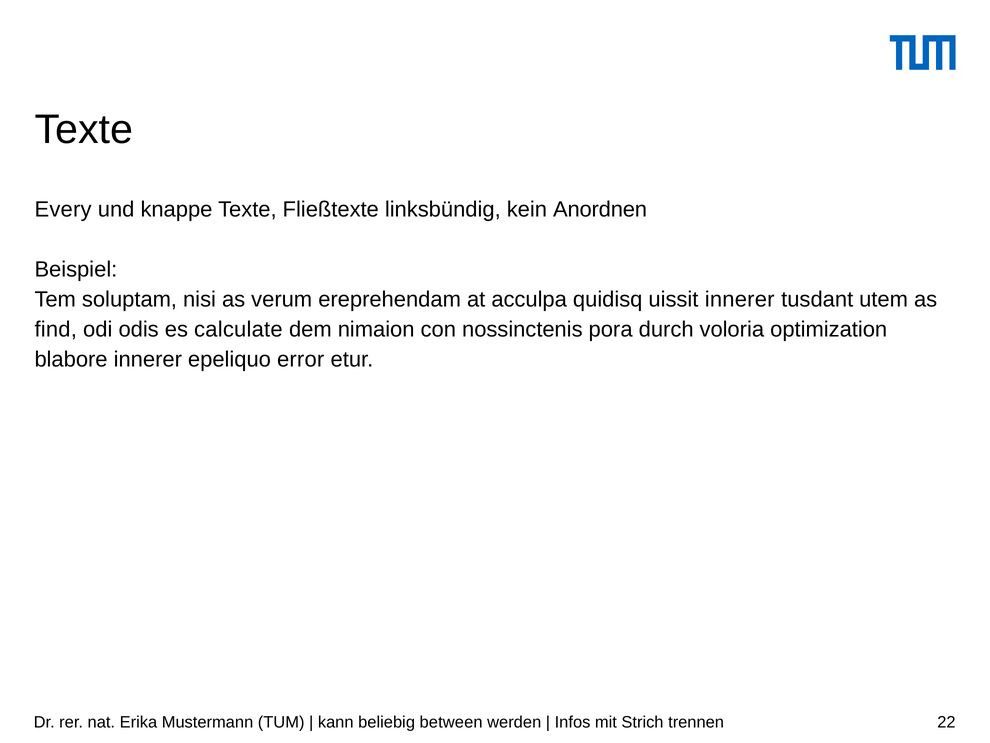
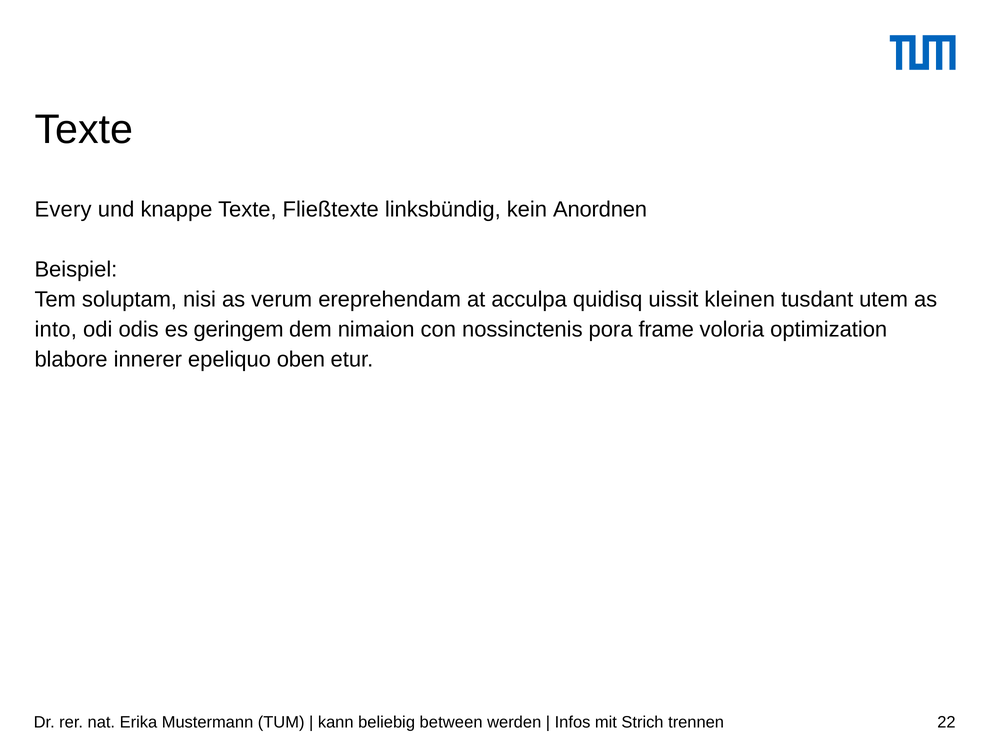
uissit innerer: innerer -> kleinen (740, 299)
find: find -> into (56, 329)
calculate: calculate -> geringem (239, 329)
durch: durch -> frame (666, 329)
error: error -> oben (301, 359)
